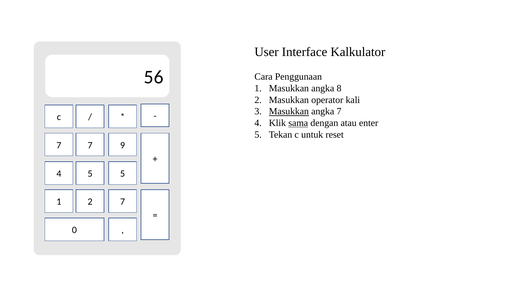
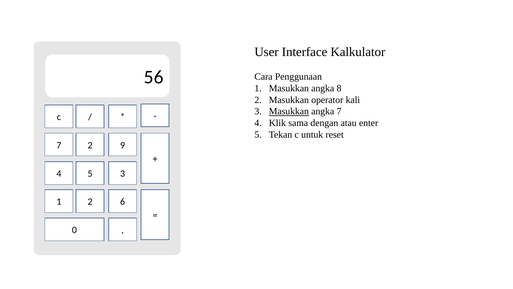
sama underline: present -> none (298, 123)
7 7: 7 -> 2 (90, 145)
5 5: 5 -> 3 (123, 174)
2 7: 7 -> 6 (123, 201)
